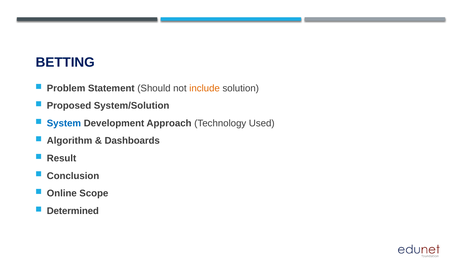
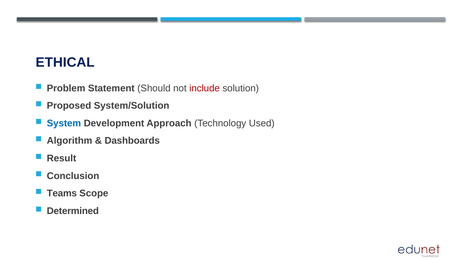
BETTING: BETTING -> ETHICAL (65, 62)
include colour: orange -> red (205, 88)
Online: Online -> Teams (62, 193)
